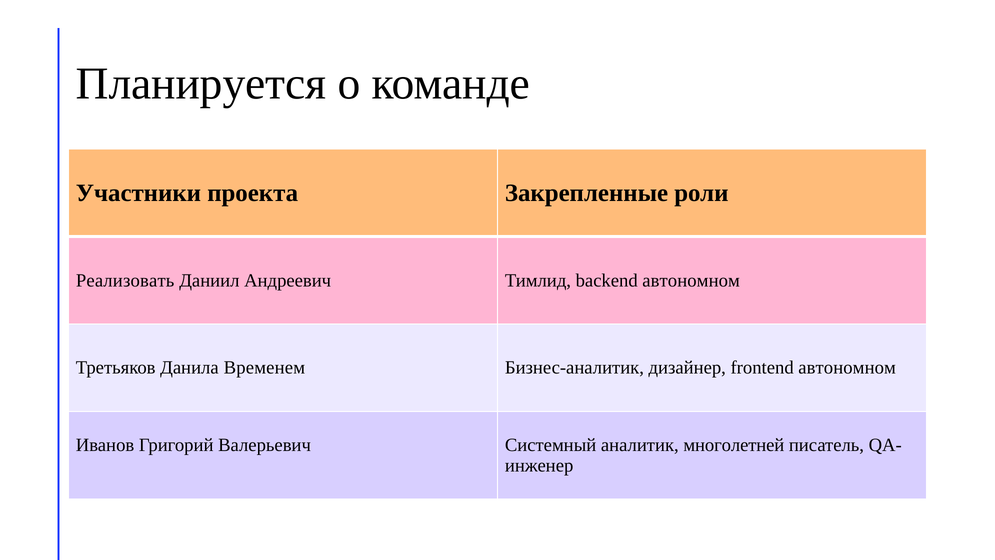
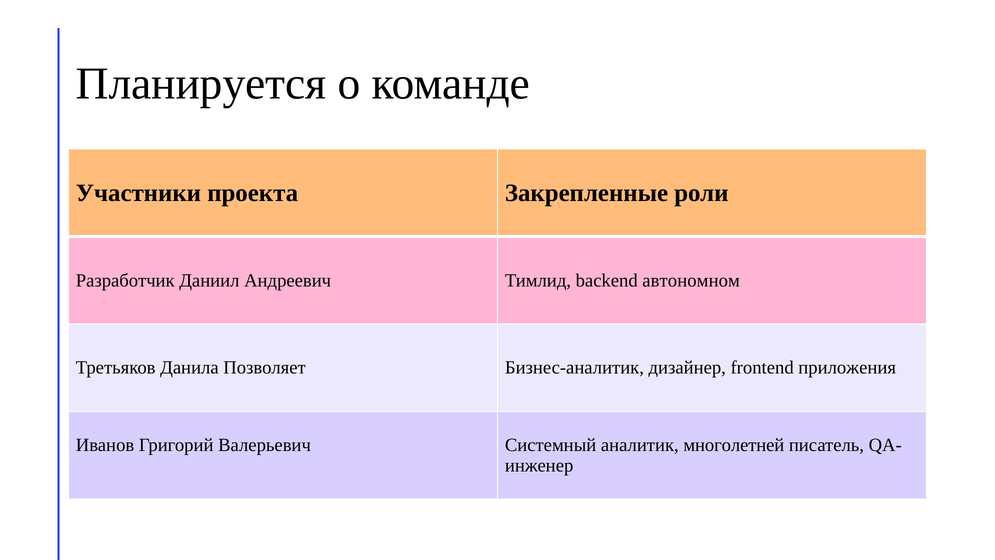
Реализовать: Реализовать -> Разработчик (125, 280)
Временем: Временем -> Позволяет (264, 368)
frontend автономном: автономном -> приложения (847, 368)
